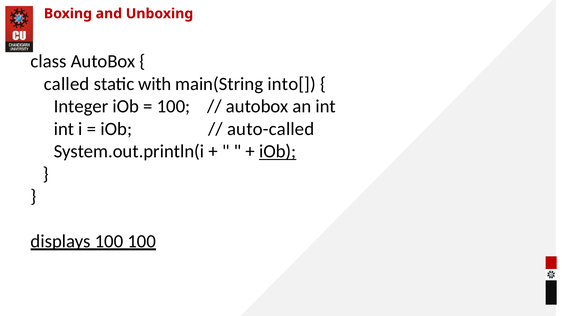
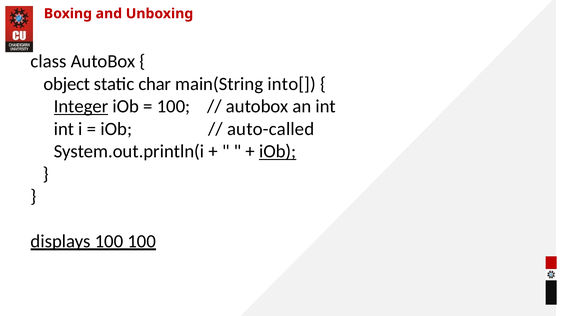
called: called -> object (67, 84)
with: with -> char (155, 84)
Integer underline: none -> present (81, 106)
